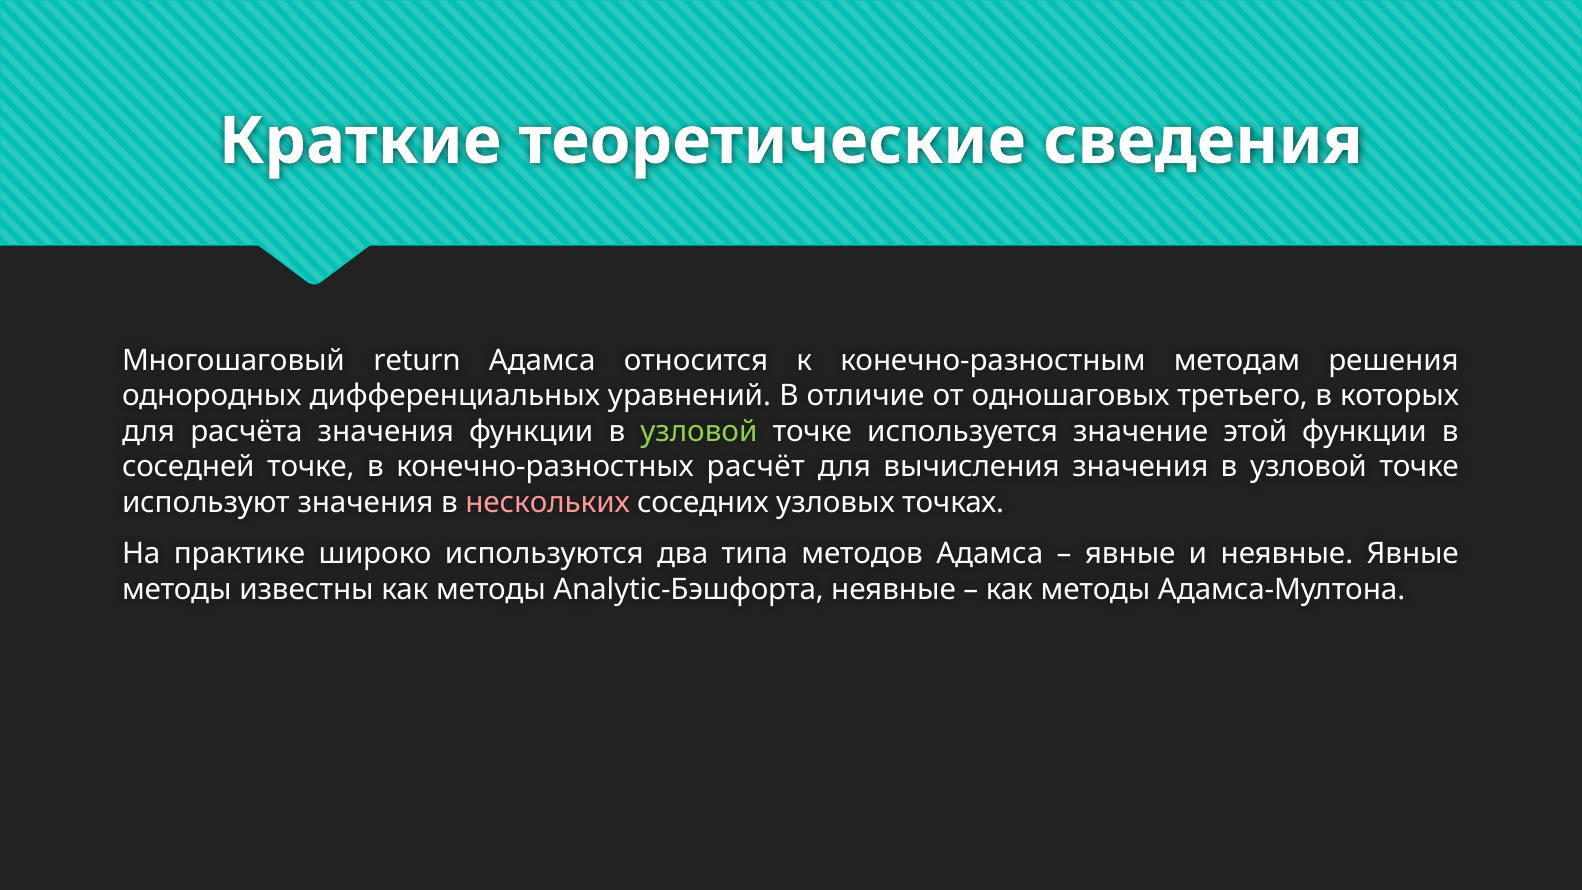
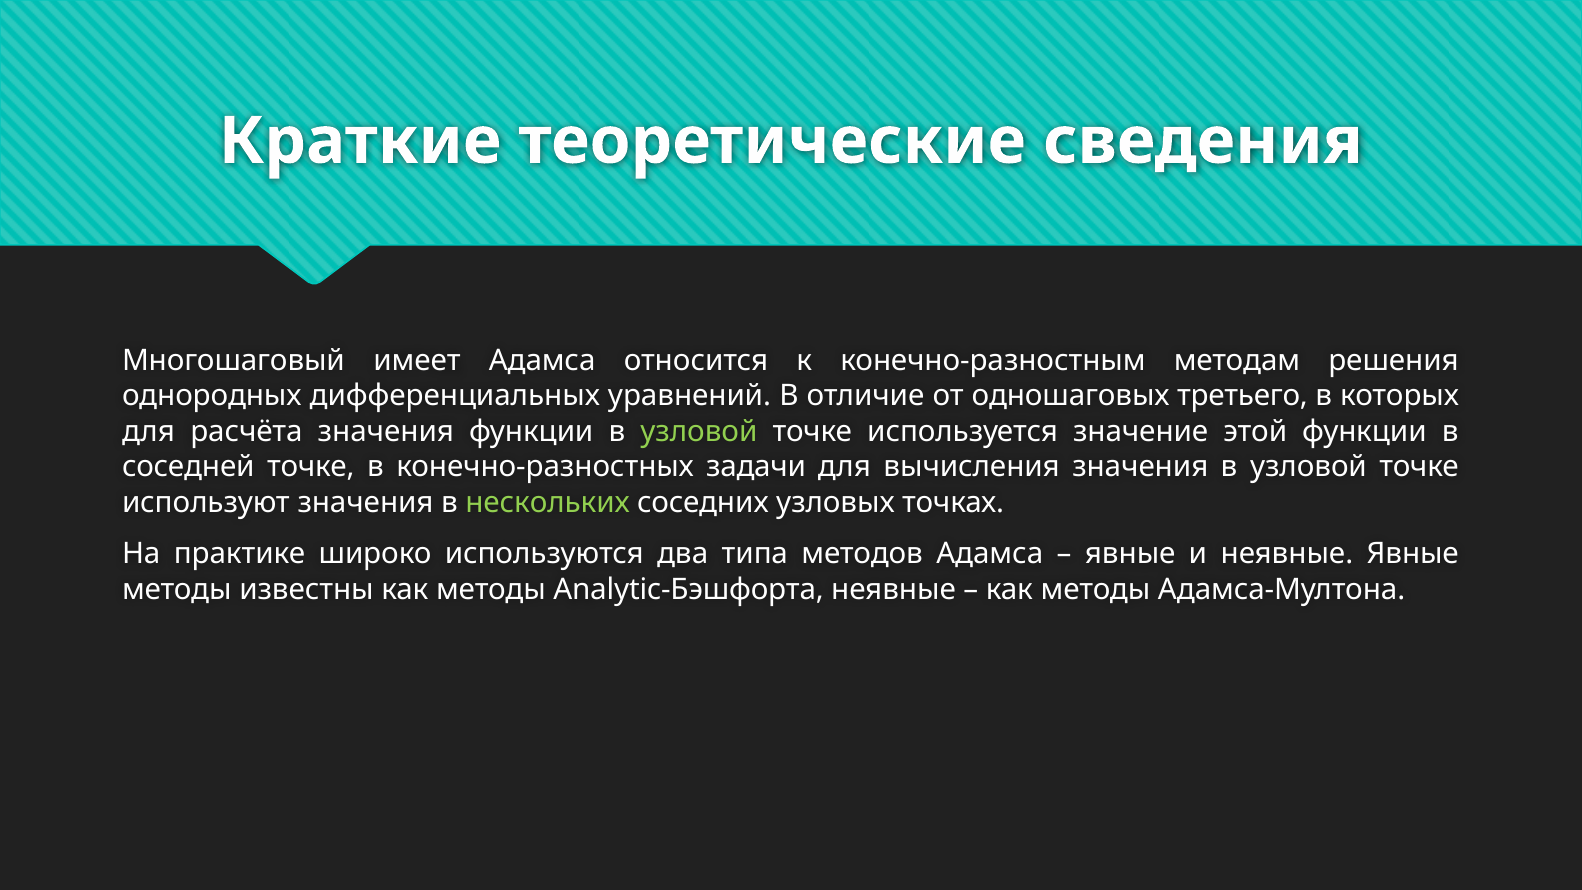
return: return -> имеет (417, 360)
расчёт: расчёт -> задачи (756, 467)
нескольких colour: pink -> light green (548, 503)
